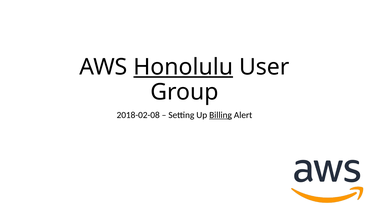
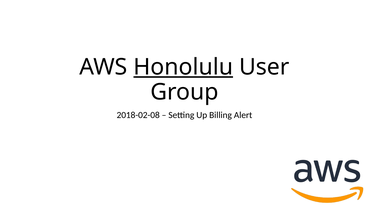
Billing underline: present -> none (221, 115)
